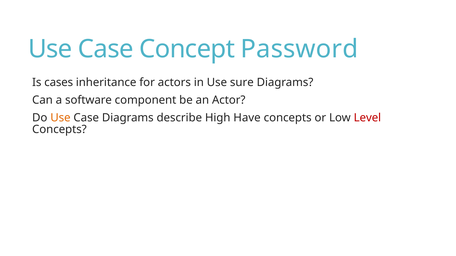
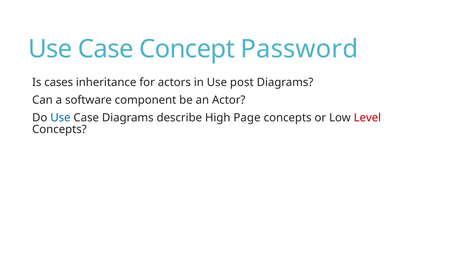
sure: sure -> post (242, 82)
Use colour: orange -> blue (60, 118)
Have: Have -> Page (247, 118)
